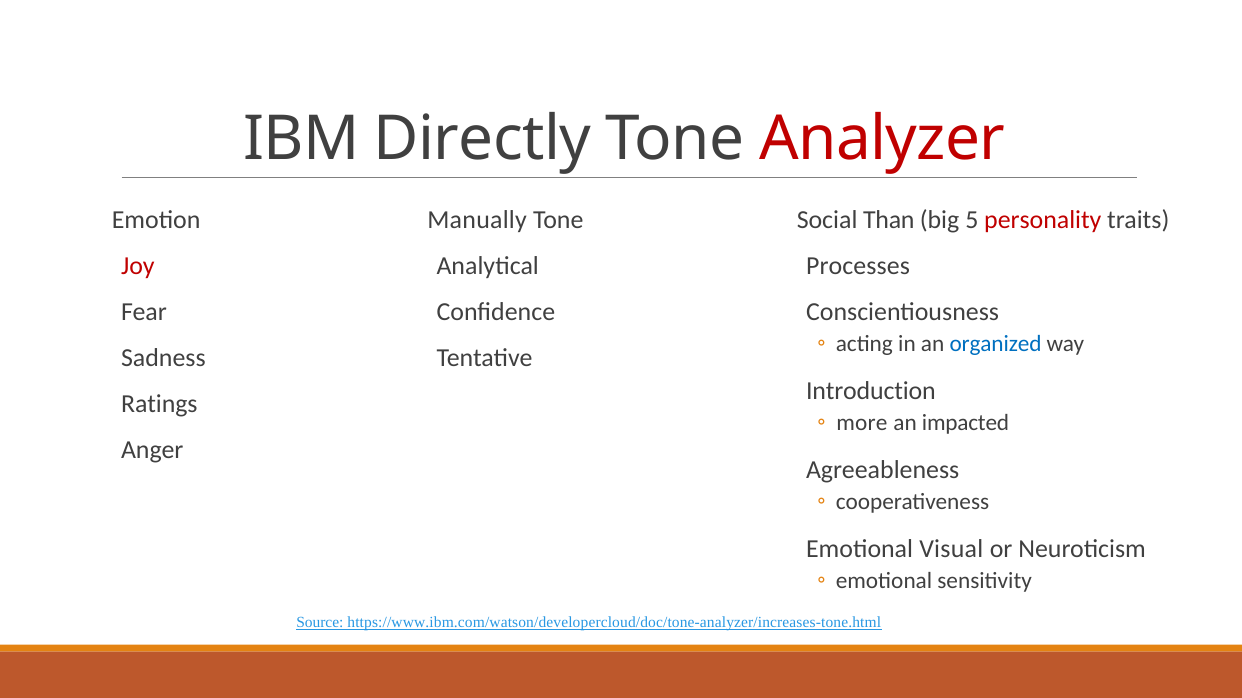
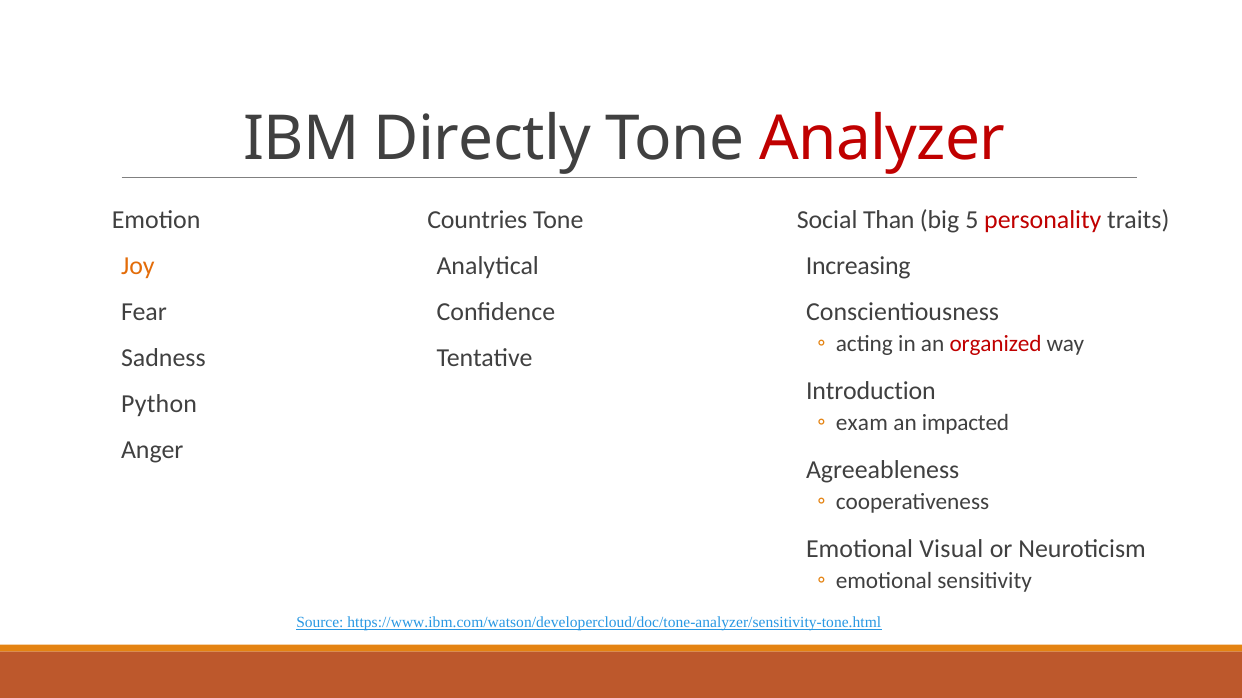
Manually: Manually -> Countries (477, 220)
Processes: Processes -> Increasing (858, 266)
Joy colour: red -> orange (138, 266)
organized colour: blue -> red (996, 344)
Ratings: Ratings -> Python (159, 405)
more: more -> exam (862, 423)
https://www.ibm.com/watson/developercloud/doc/tone-analyzer/increases-tone.html: https://www.ibm.com/watson/developercloud/doc/tone-analyzer/increases-tone.html -> https://www.ibm.com/watson/developercloud/doc/tone-analyzer/sensitivity-tone.html (614, 623)
